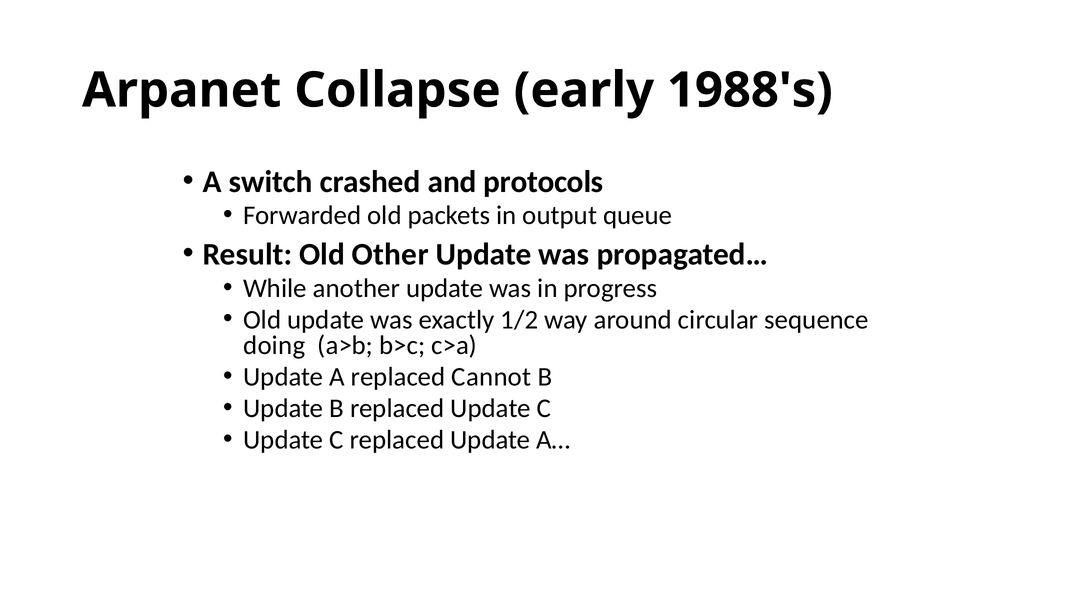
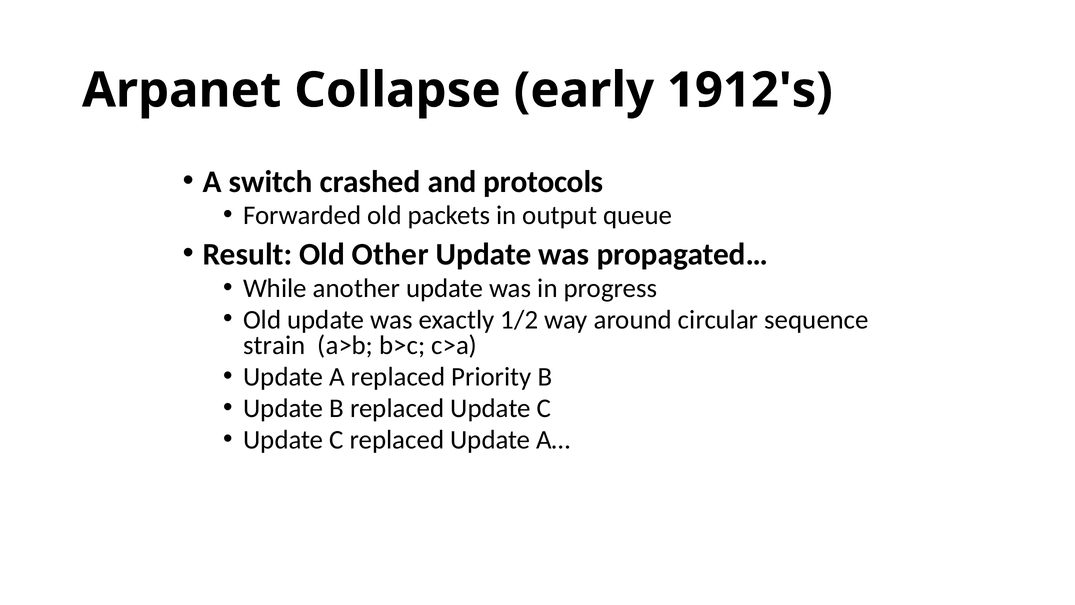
1988's: 1988's -> 1912's (750, 90)
doing: doing -> strain (274, 345)
Cannot: Cannot -> Priority (492, 377)
